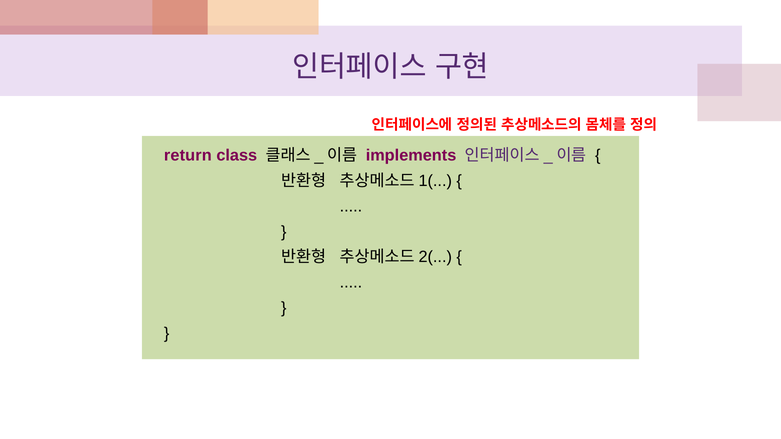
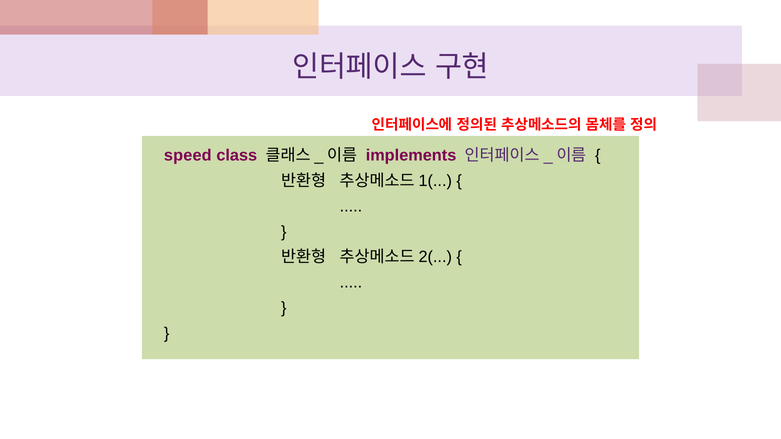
return: return -> speed (188, 156)
